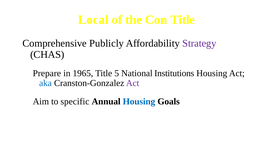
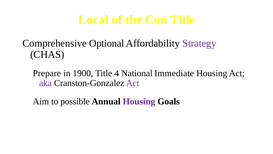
Publicly: Publicly -> Optional (107, 43)
1965: 1965 -> 1900 (83, 73)
5: 5 -> 4 (117, 73)
Institutions: Institutions -> Immediate (174, 73)
aka colour: blue -> purple (45, 83)
specific: specific -> possible (75, 101)
Housing colour: blue -> purple (139, 101)
